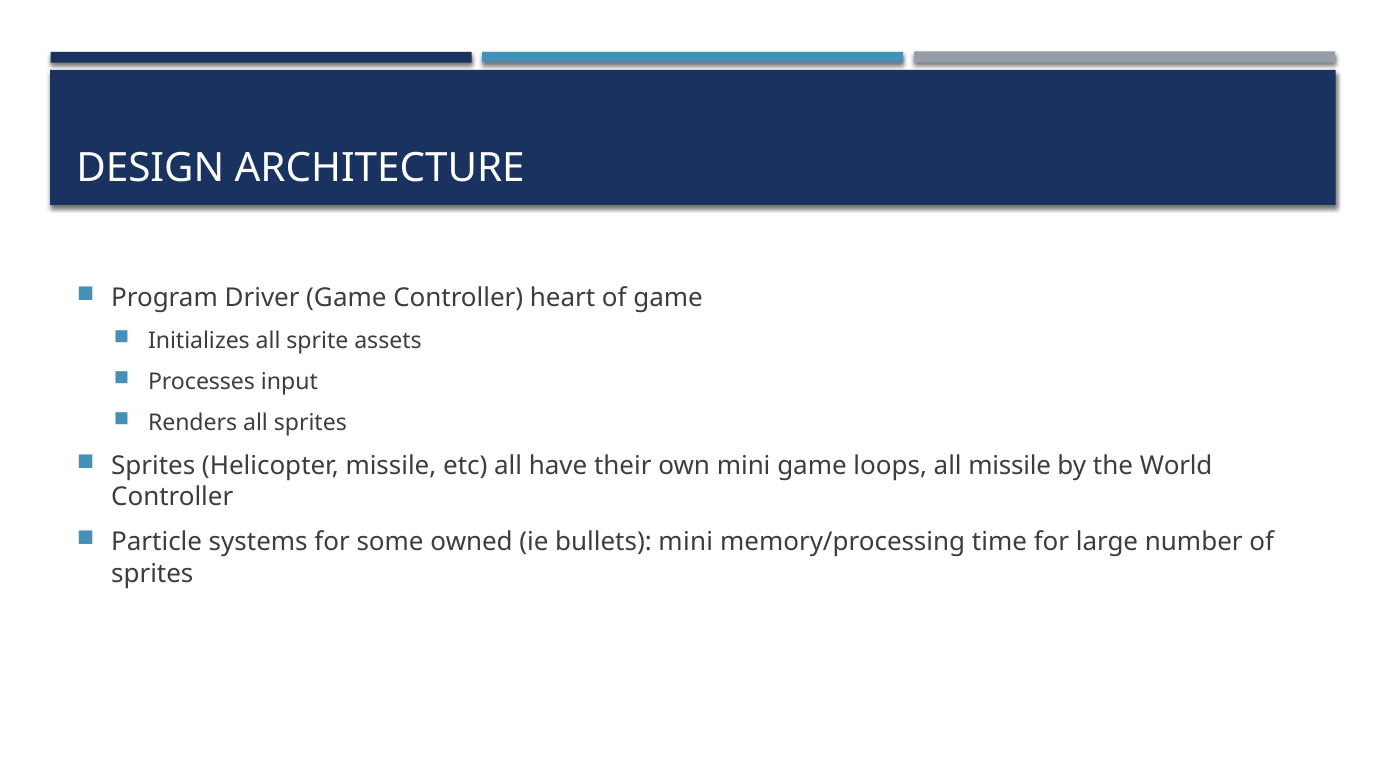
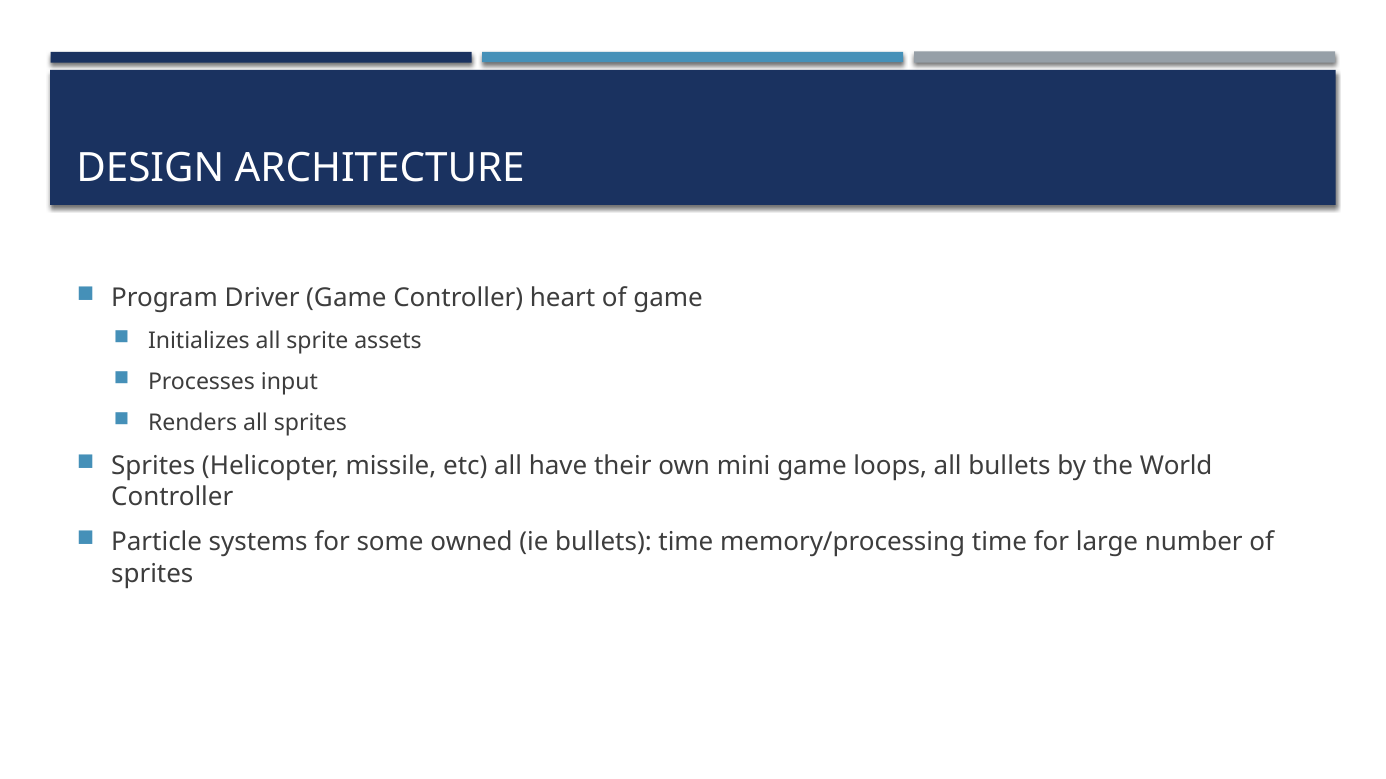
all missile: missile -> bullets (1009, 467)
bullets mini: mini -> time (686, 543)
